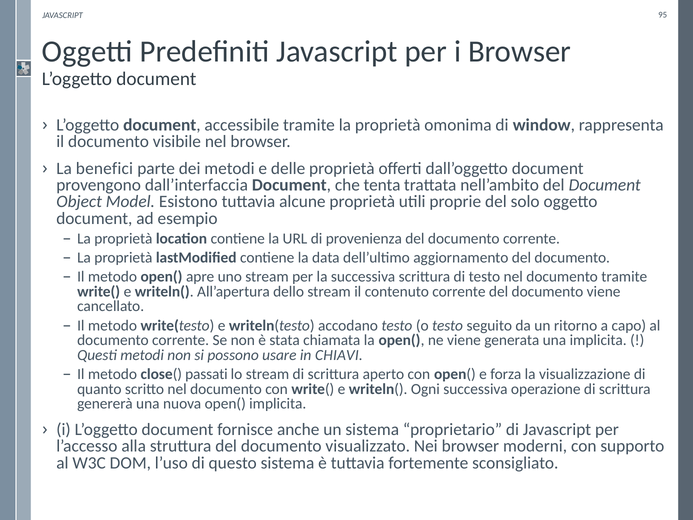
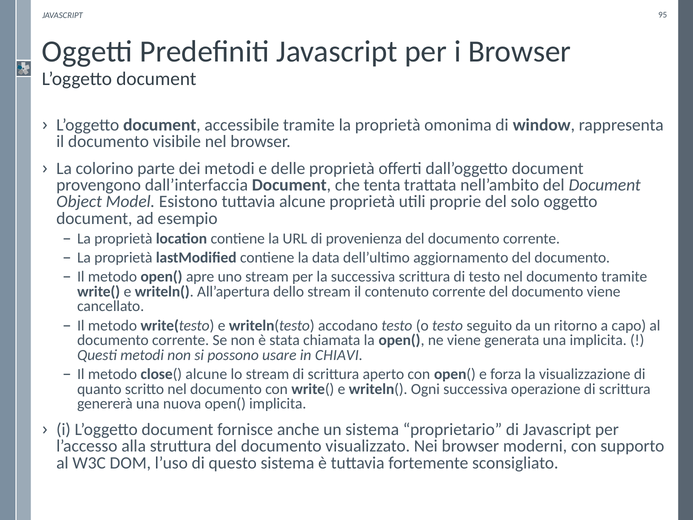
benefici: benefici -> colorino (105, 168)
close( passati: passati -> alcune (206, 374)
